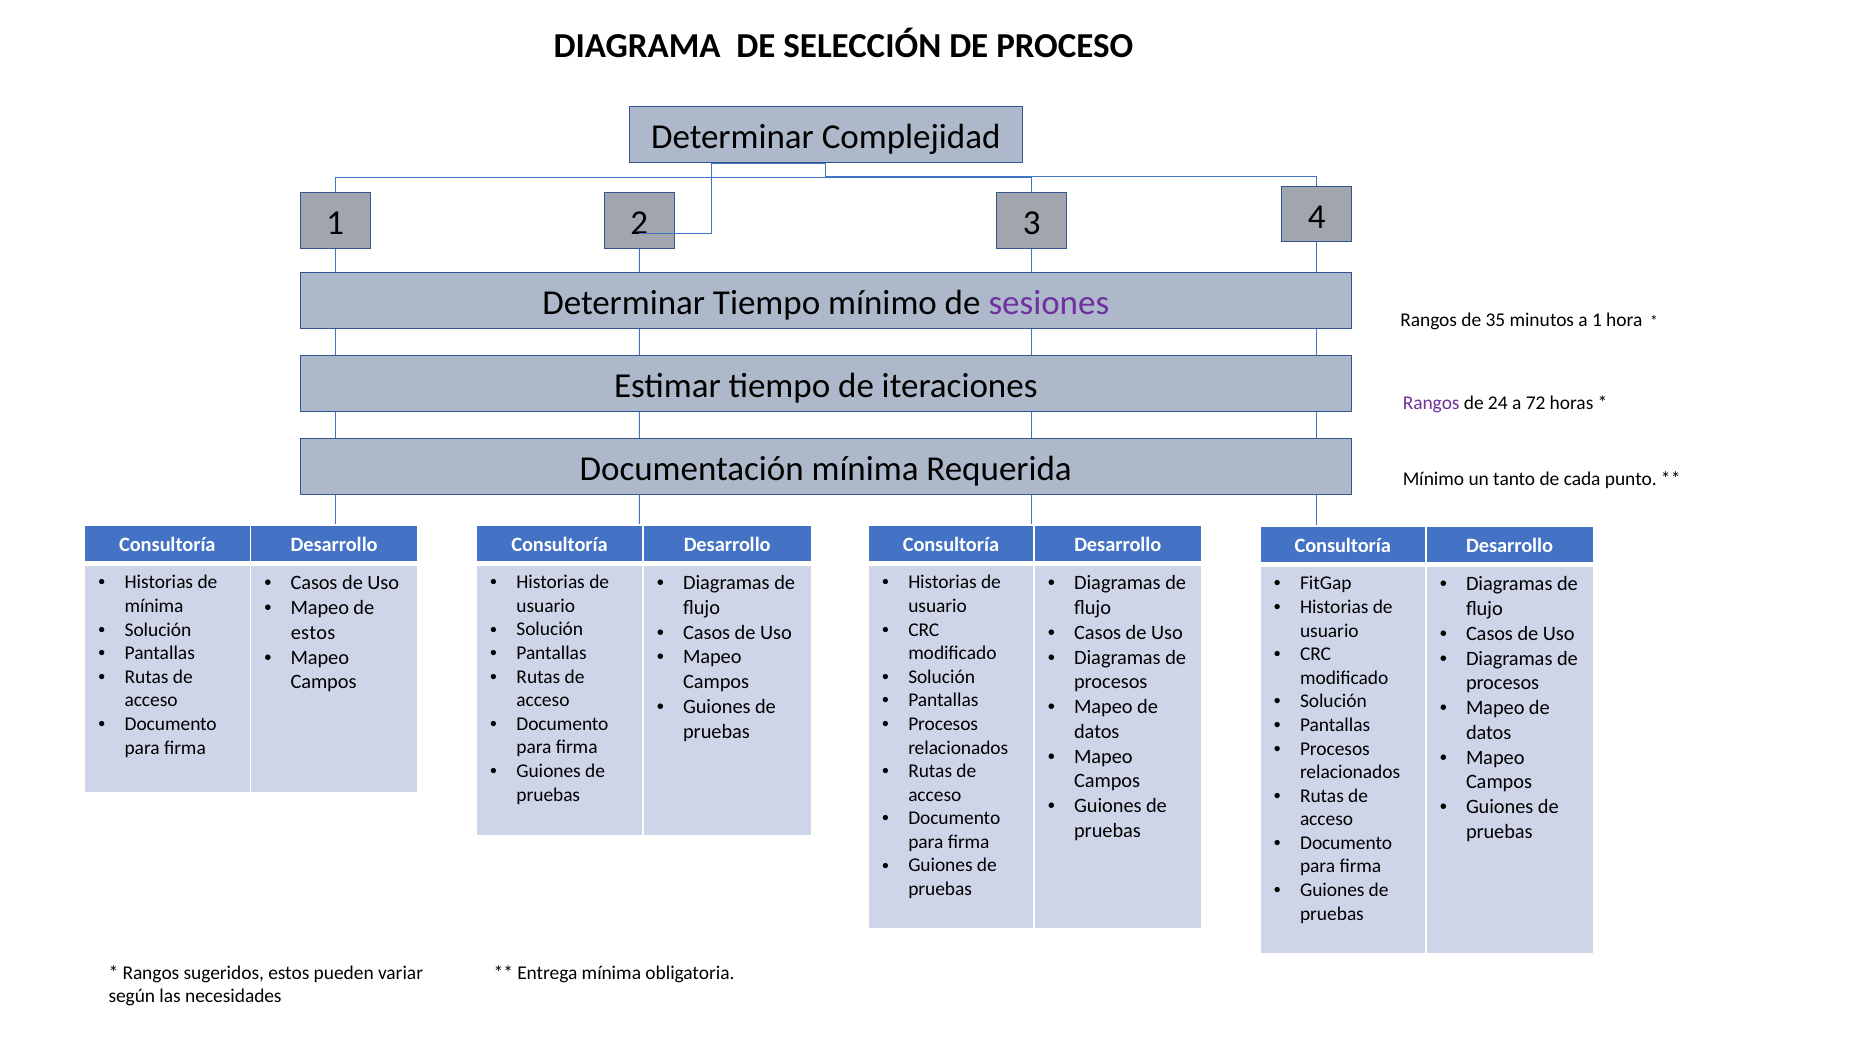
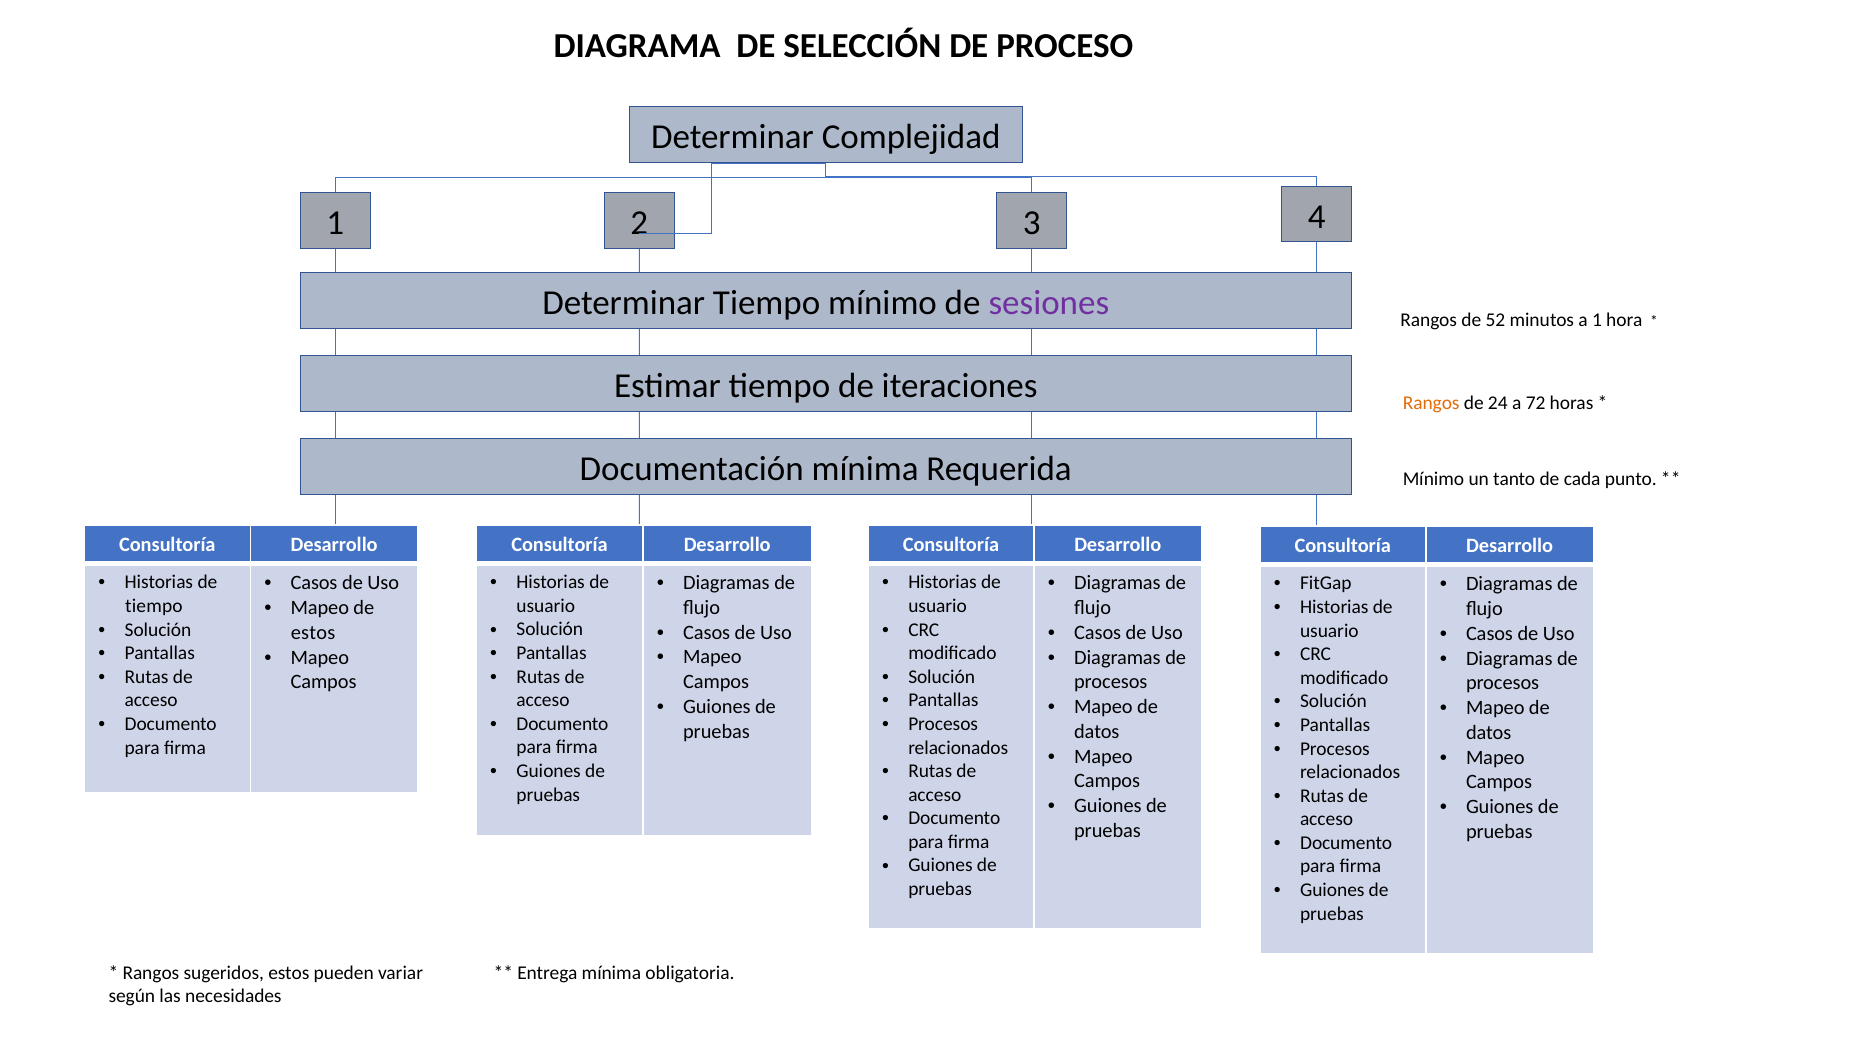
35: 35 -> 52 (1495, 321)
Rangos colour: purple -> orange (1431, 403)
mínima: mínima -> tiempo (154, 606)
